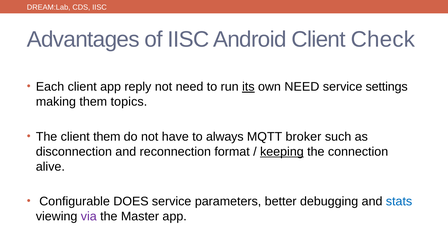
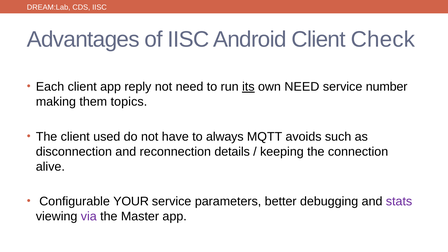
settings: settings -> number (387, 87)
client them: them -> used (107, 137)
broker: broker -> avoids (304, 137)
format: format -> details (232, 152)
keeping underline: present -> none (282, 152)
DOES: DOES -> YOUR (131, 201)
stats colour: blue -> purple (399, 201)
